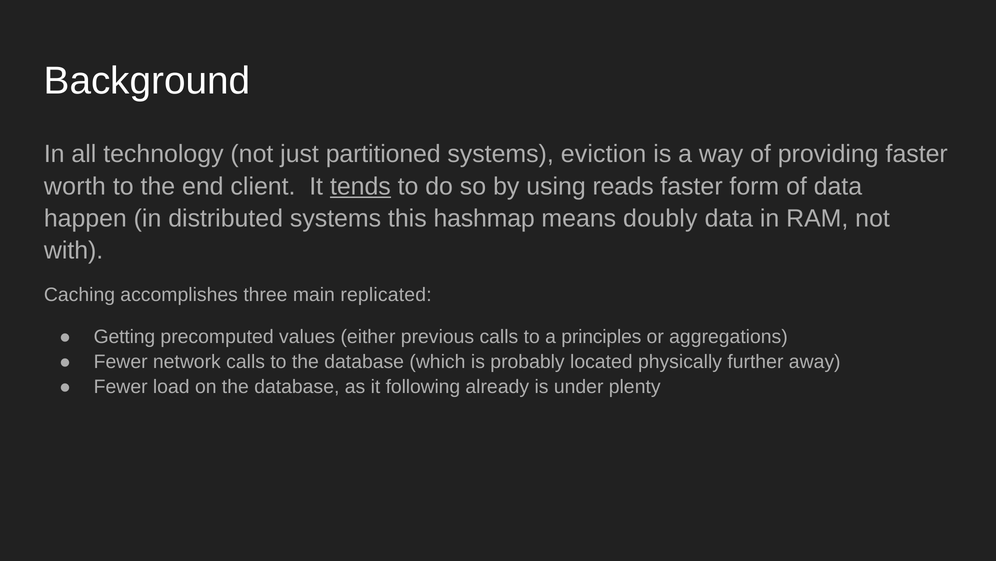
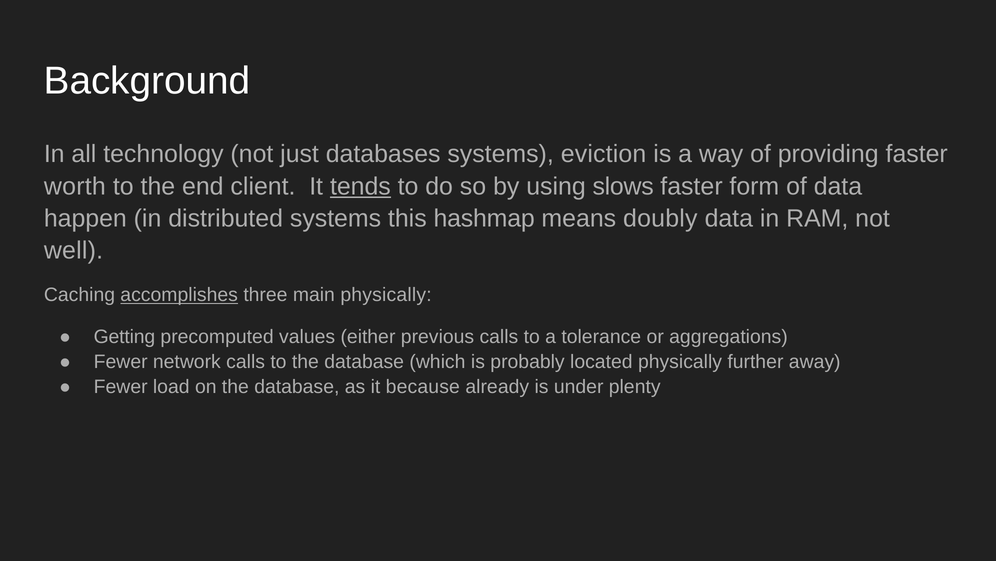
partitioned: partitioned -> databases (383, 154)
reads: reads -> slows (623, 186)
with: with -> well (73, 250)
accomplishes underline: none -> present (179, 295)
main replicated: replicated -> physically (386, 295)
principles: principles -> tolerance (601, 336)
following: following -> because (423, 386)
